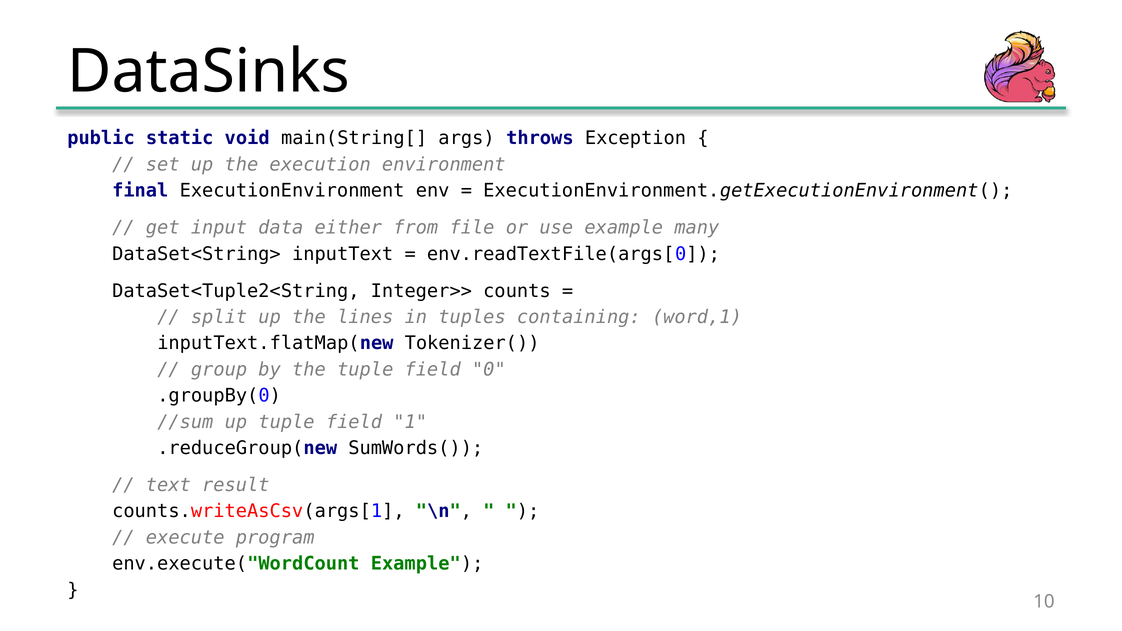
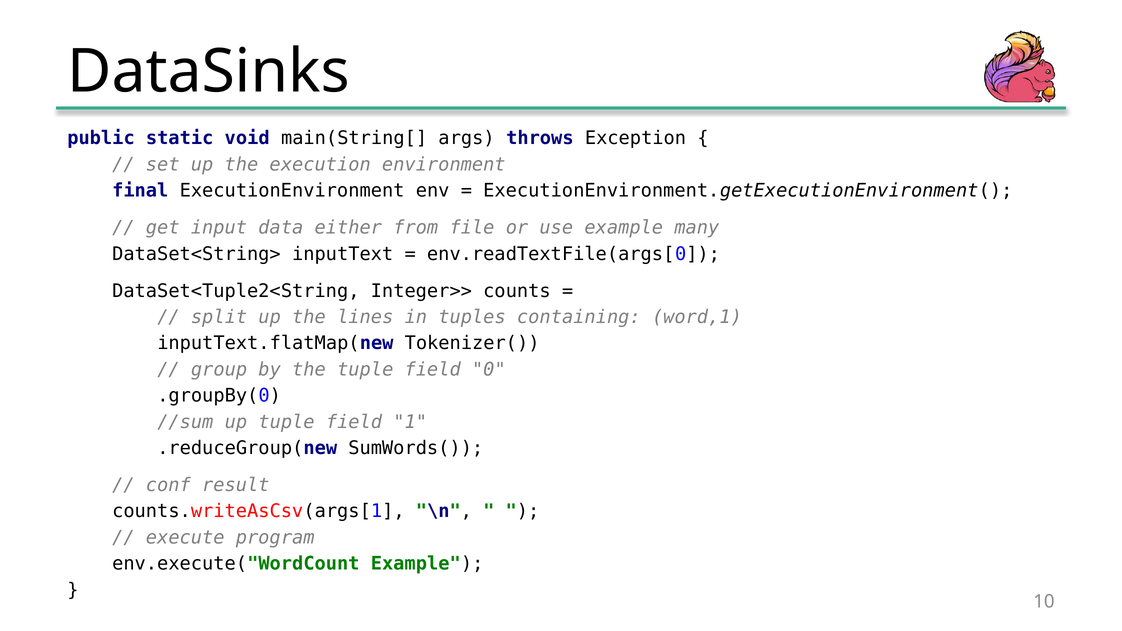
text: text -> conf (168, 485)
